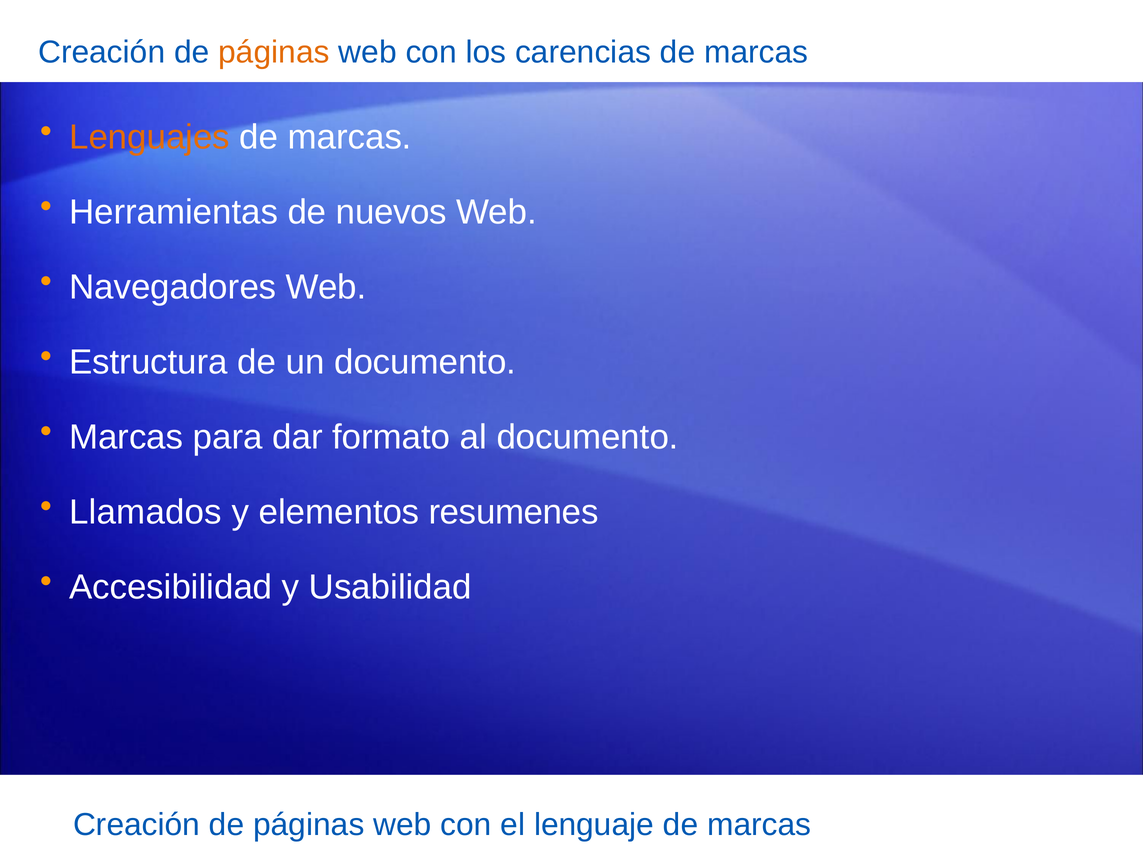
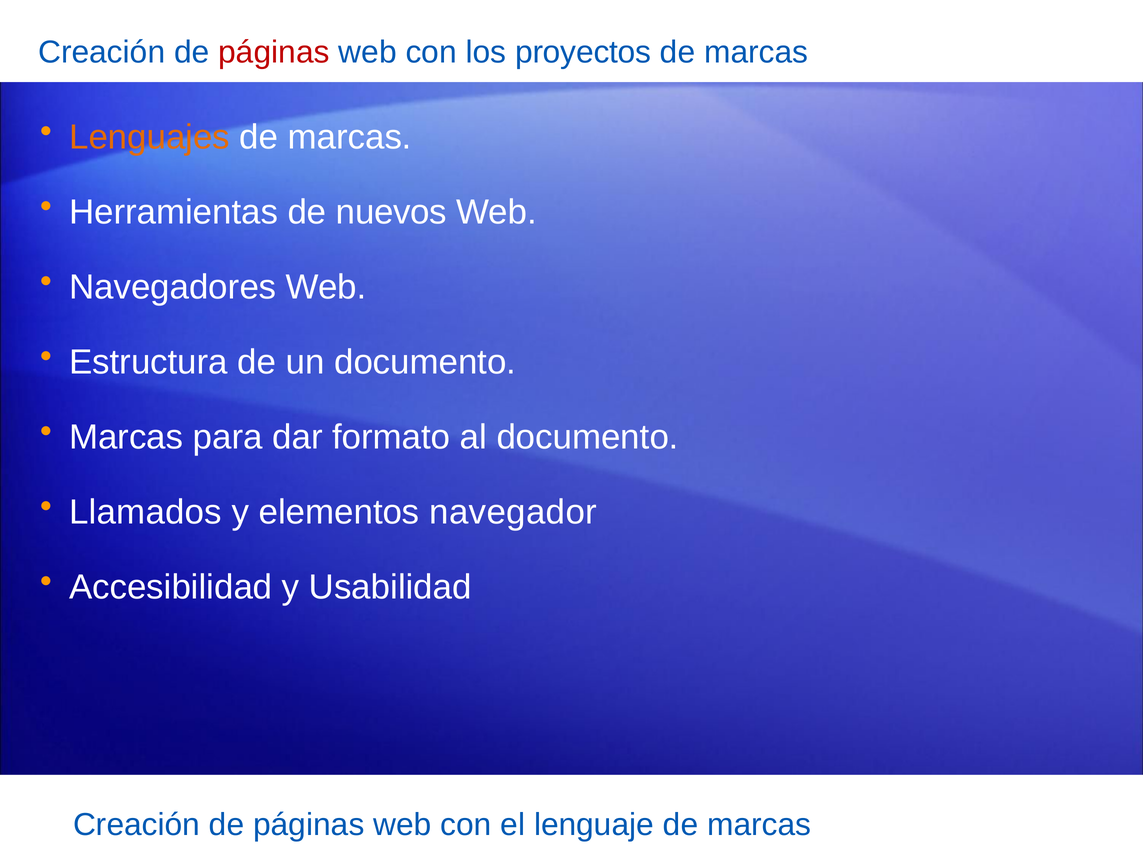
páginas colour: orange -> red (274, 52)
carencias: carencias -> proyectos (583, 52)
resumenes: resumenes -> navegador (513, 513)
